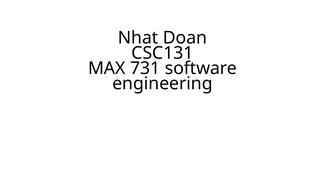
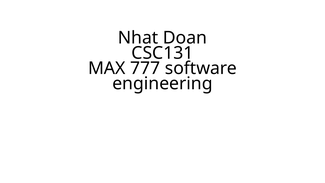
731: 731 -> 777 (145, 68)
